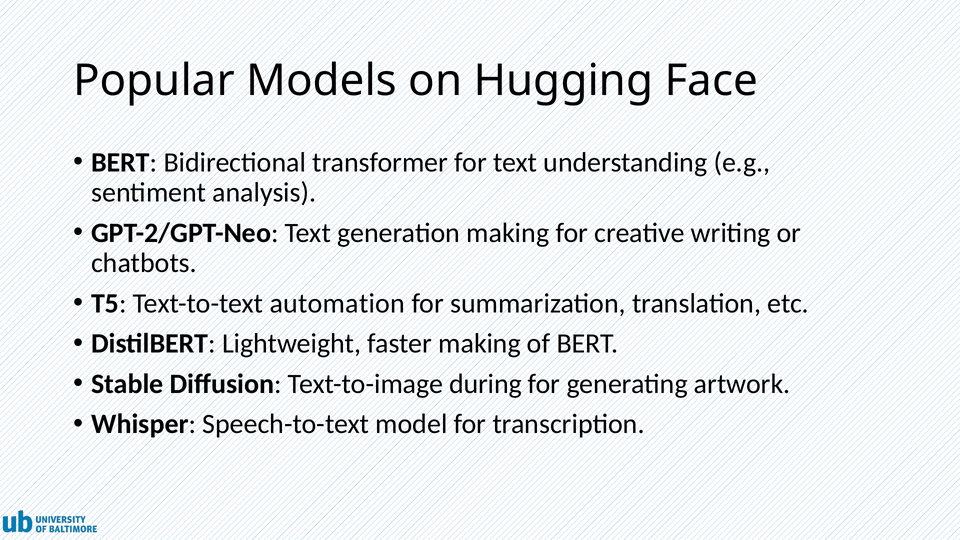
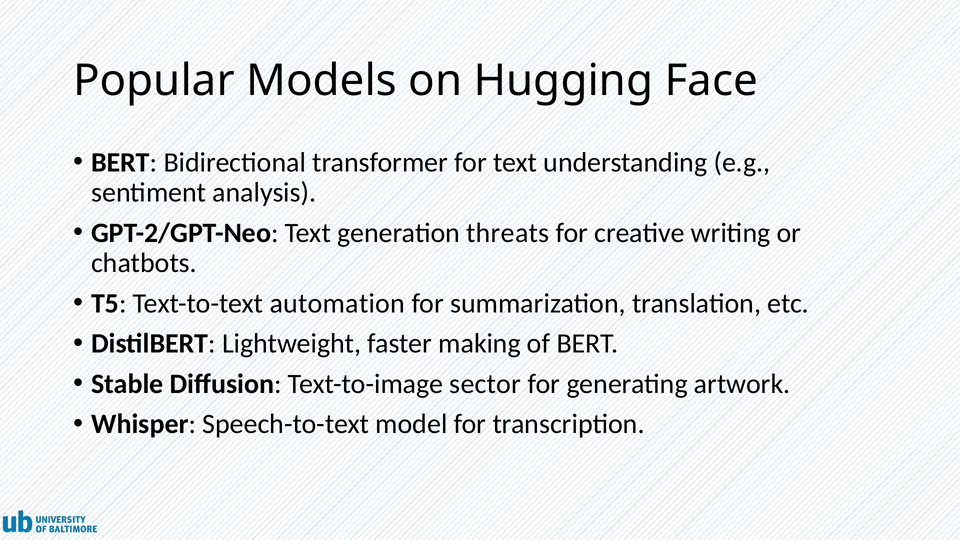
generation making: making -> threats (508, 233)
during: during -> sector (485, 384)
